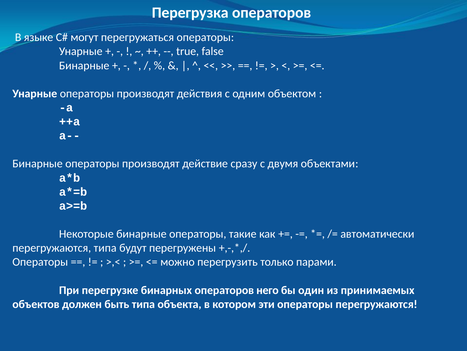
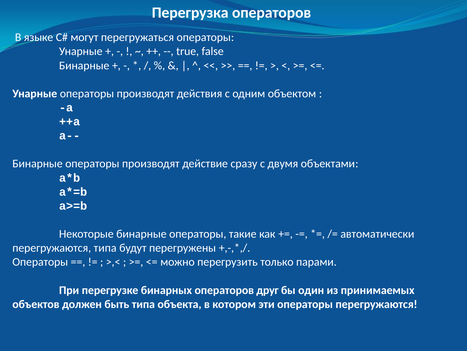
него: него -> друг (268, 290)
